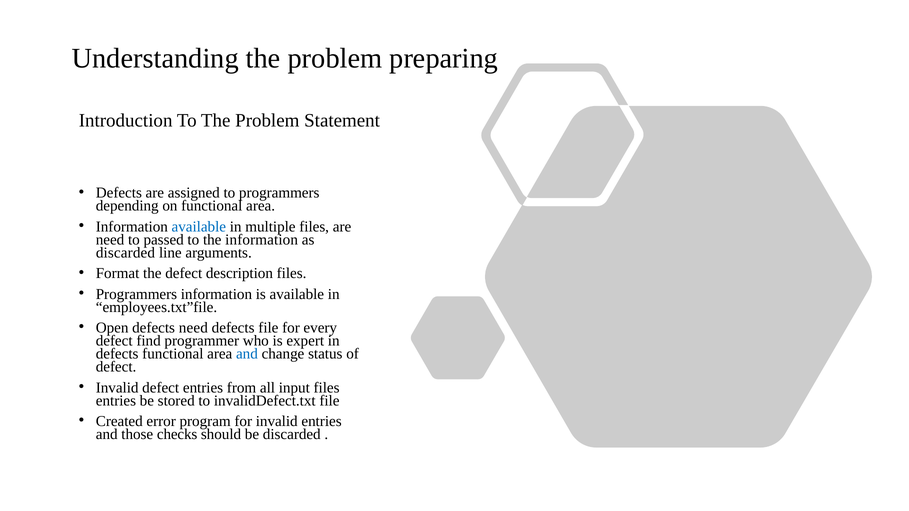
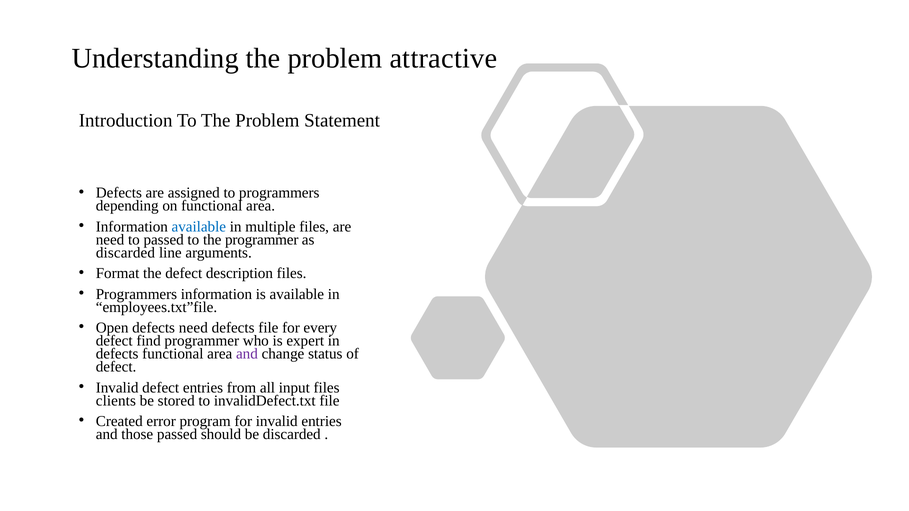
preparing: preparing -> attractive (444, 58)
the information: information -> programmer (262, 240)
and colour: blue -> purple (247, 354)
entries: entries -> clients (116, 401)
those checks: checks -> passed (177, 435)
